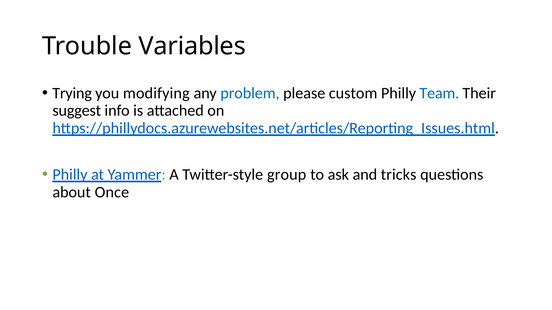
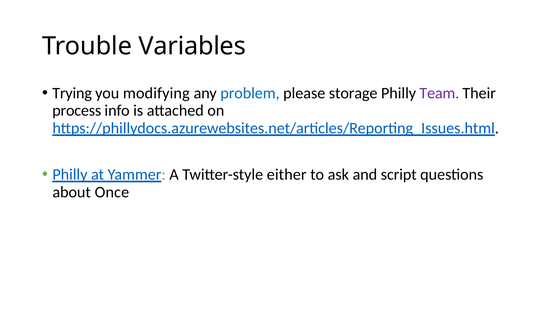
custom: custom -> storage (353, 93)
Team colour: blue -> purple (439, 93)
suggest: suggest -> process (77, 111)
group: group -> either (287, 175)
tricks: tricks -> script (399, 175)
